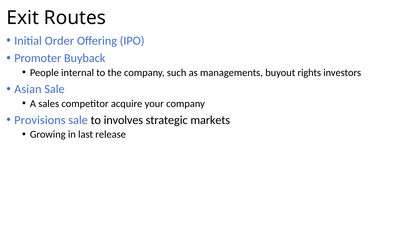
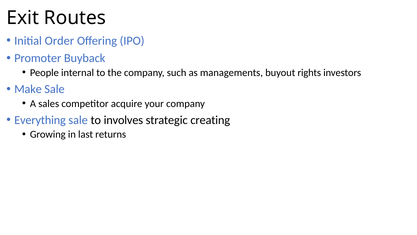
Asian: Asian -> Make (28, 89)
Provisions: Provisions -> Everything (40, 120)
markets: markets -> creating (210, 120)
release: release -> returns (111, 134)
